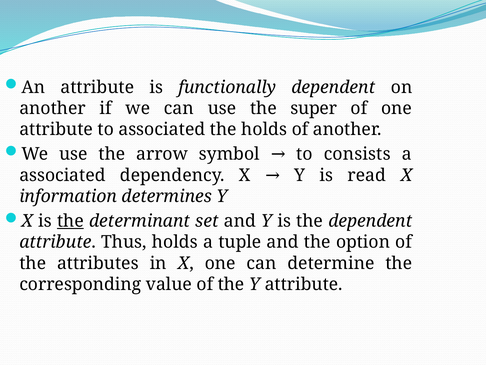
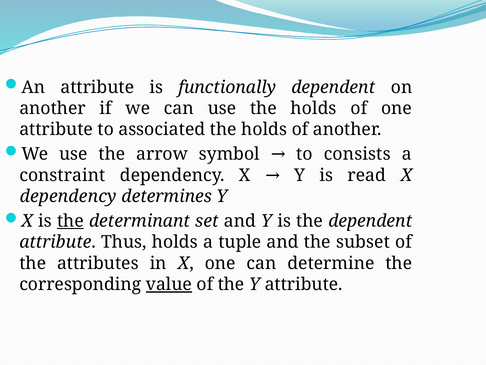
use the super: super -> holds (314, 108)
associated: associated -> constraint (62, 175)
information: information -> dependency (68, 196)
option: option -> subset (363, 242)
value underline: none -> present (169, 284)
